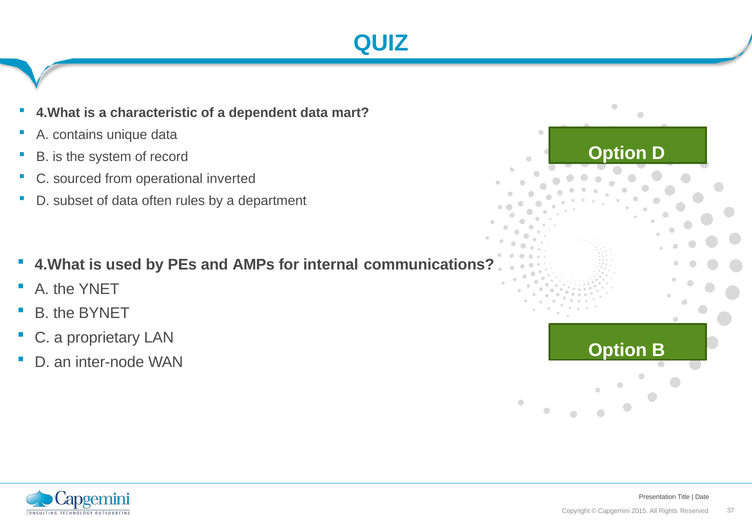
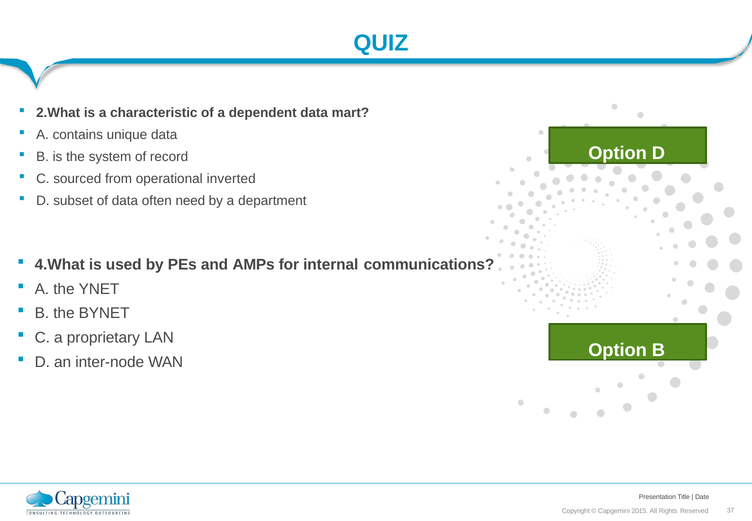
4.What: 4.What -> 2.What (58, 113)
rules: rules -> need (190, 201)
